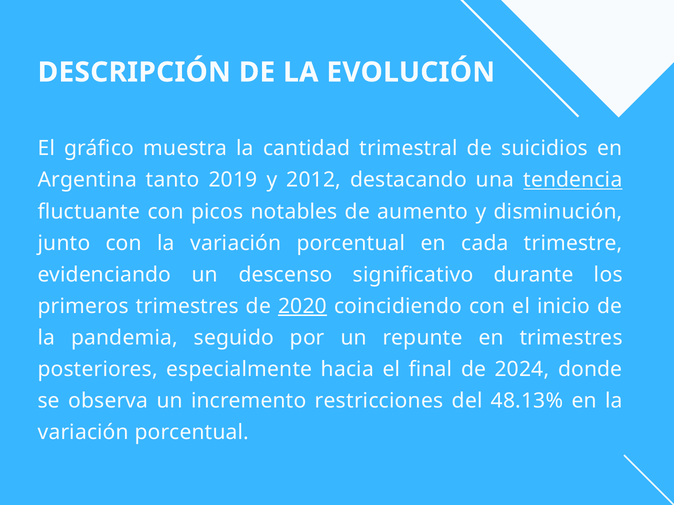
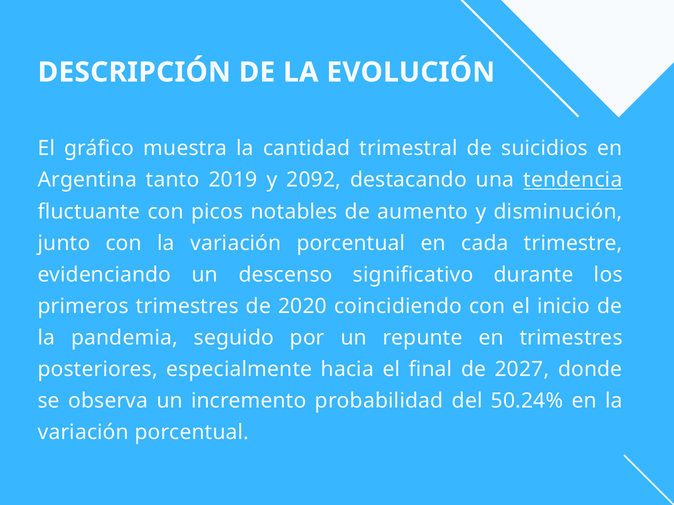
2012: 2012 -> 2092 (314, 180)
2020 underline: present -> none (302, 307)
2024: 2024 -> 2027 (522, 370)
restricciones: restricciones -> probabilidad (379, 401)
48.13%: 48.13% -> 50.24% (527, 401)
